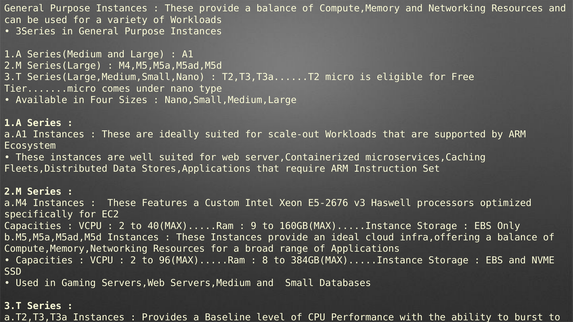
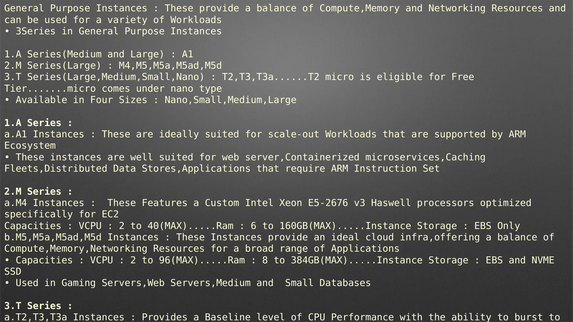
9: 9 -> 6 (254, 226)
